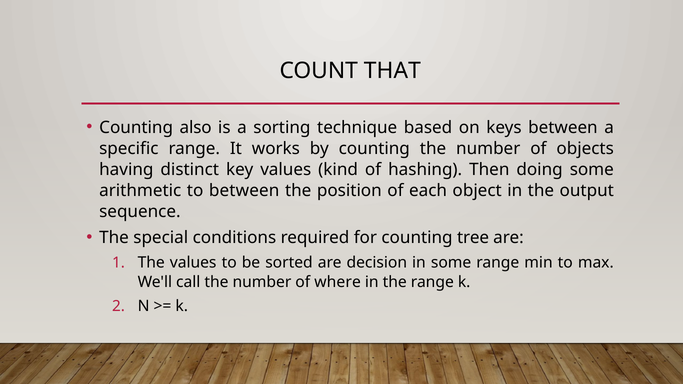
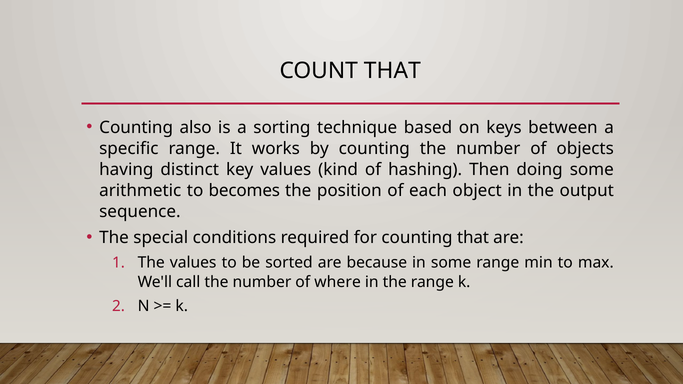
to between: between -> becomes (244, 190)
counting tree: tree -> that (473, 238)
decision: decision -> because (377, 263)
